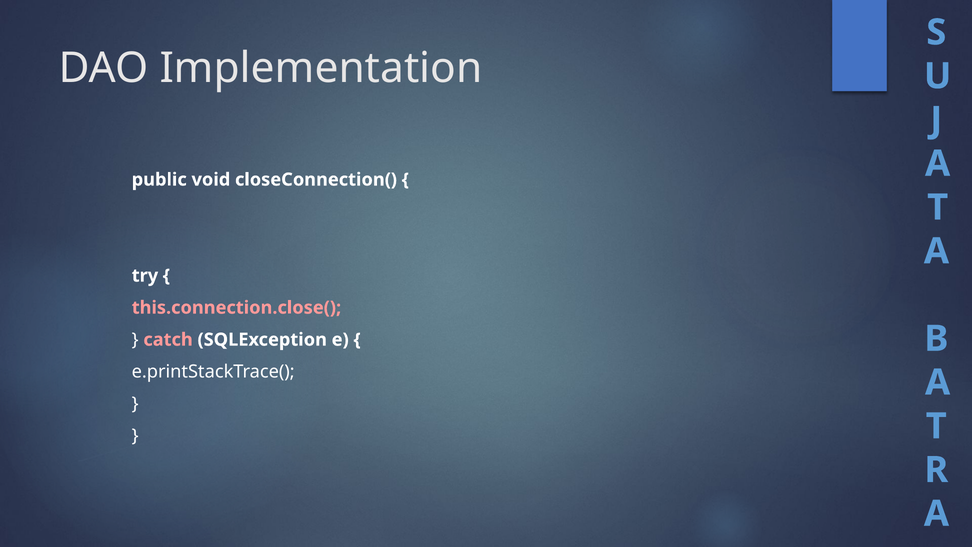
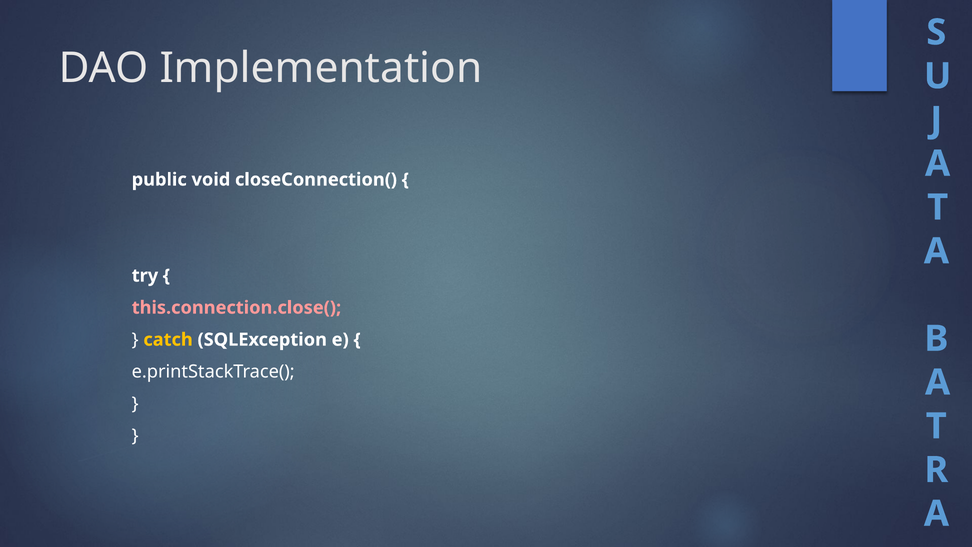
catch colour: pink -> yellow (168, 340)
